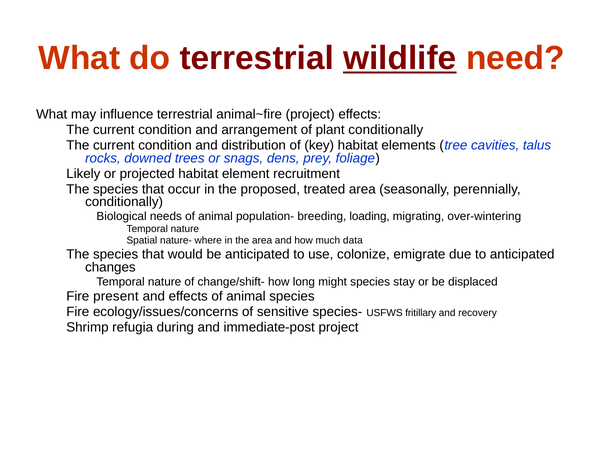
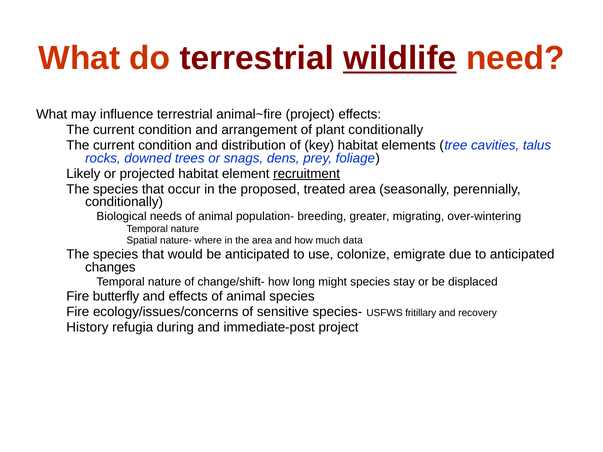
recruitment underline: none -> present (307, 174)
loading: loading -> greater (370, 217)
present: present -> butterfly (116, 297)
Shrimp: Shrimp -> History (87, 328)
